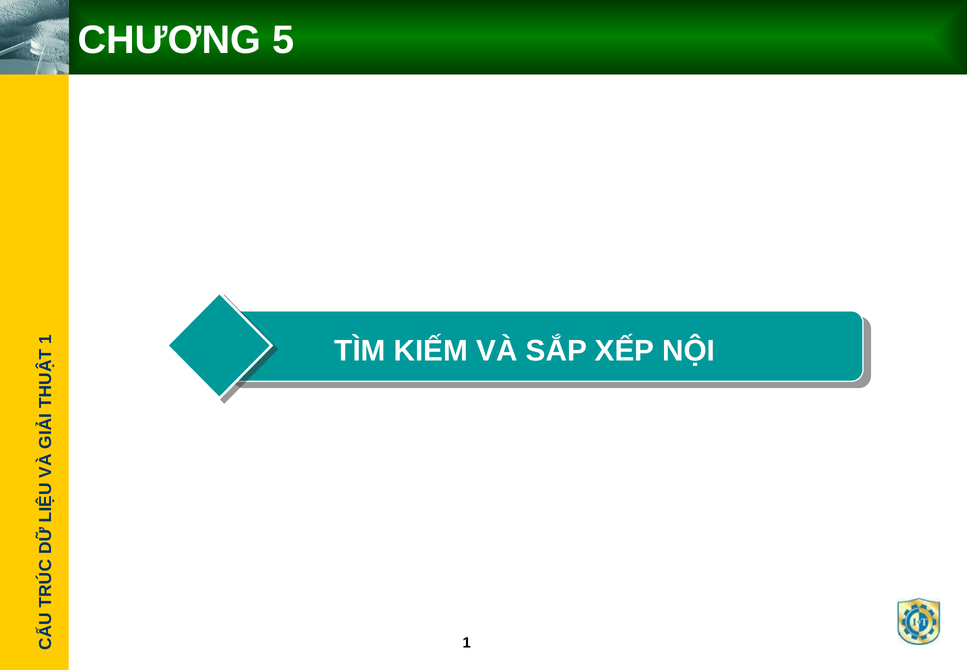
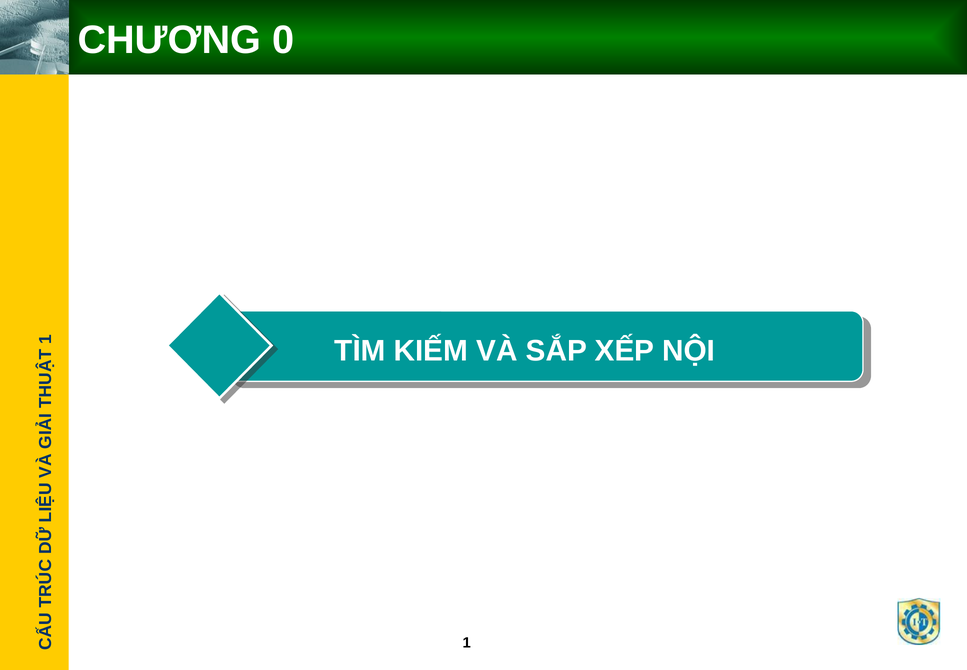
5: 5 -> 0 (283, 40)
